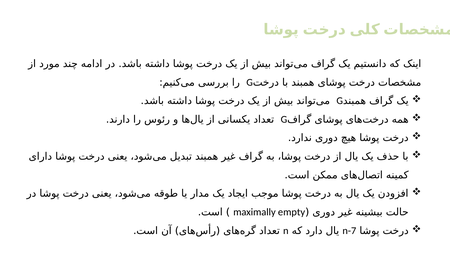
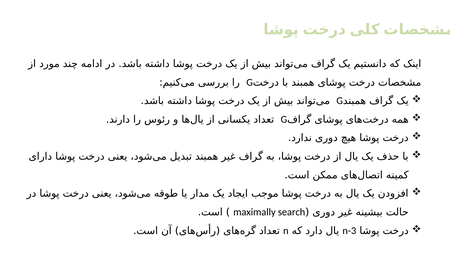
empty: empty -> search (292, 212)
n-7: n-7 -> n-3 (349, 231)
